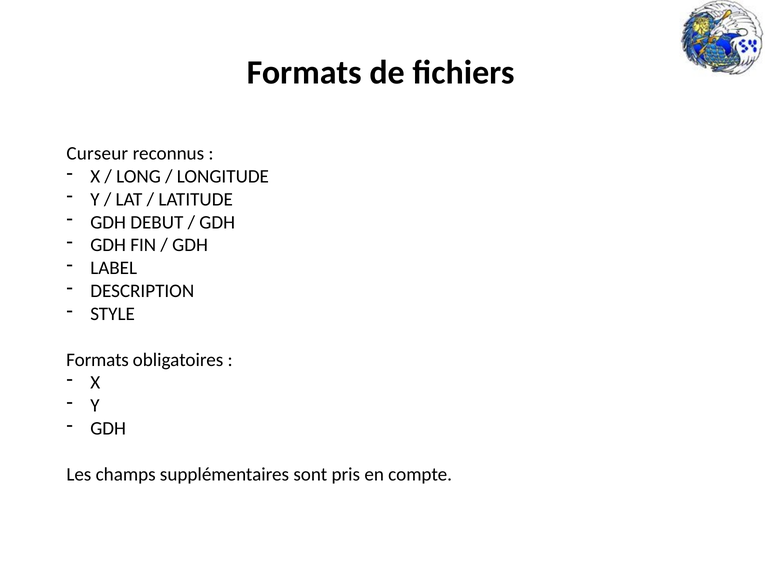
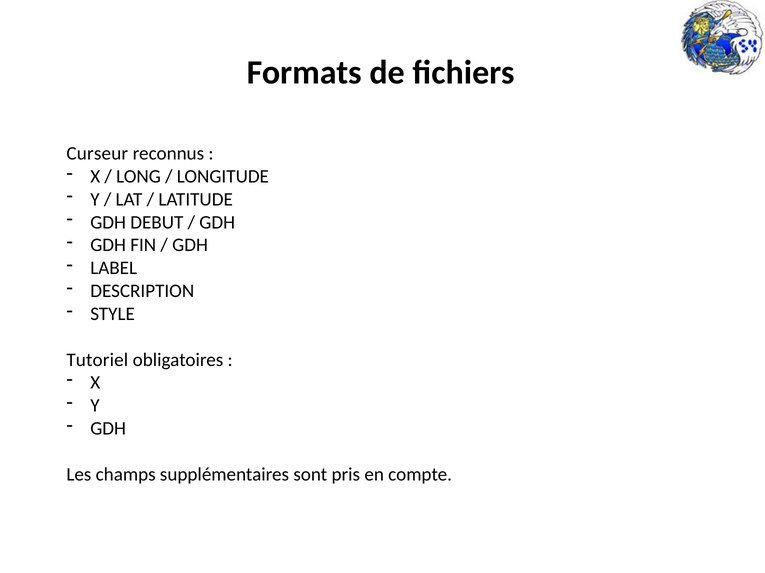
Formats: Formats -> Tutoriel (97, 360)
